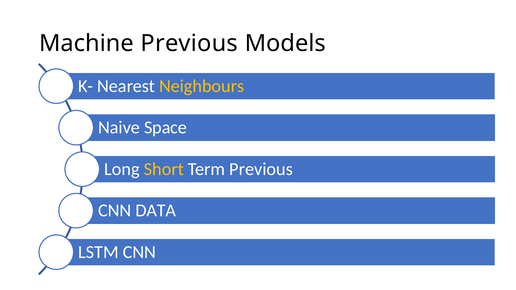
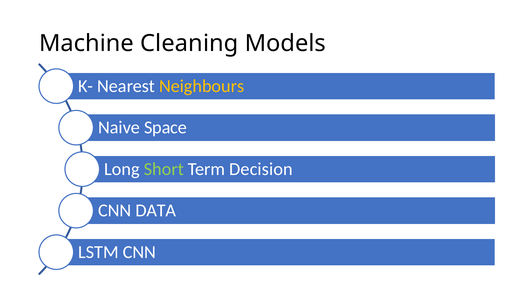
Machine Previous: Previous -> Cleaning (189, 43)
Short colour: yellow -> light green (164, 169)
Term Previous: Previous -> Decision (261, 169)
